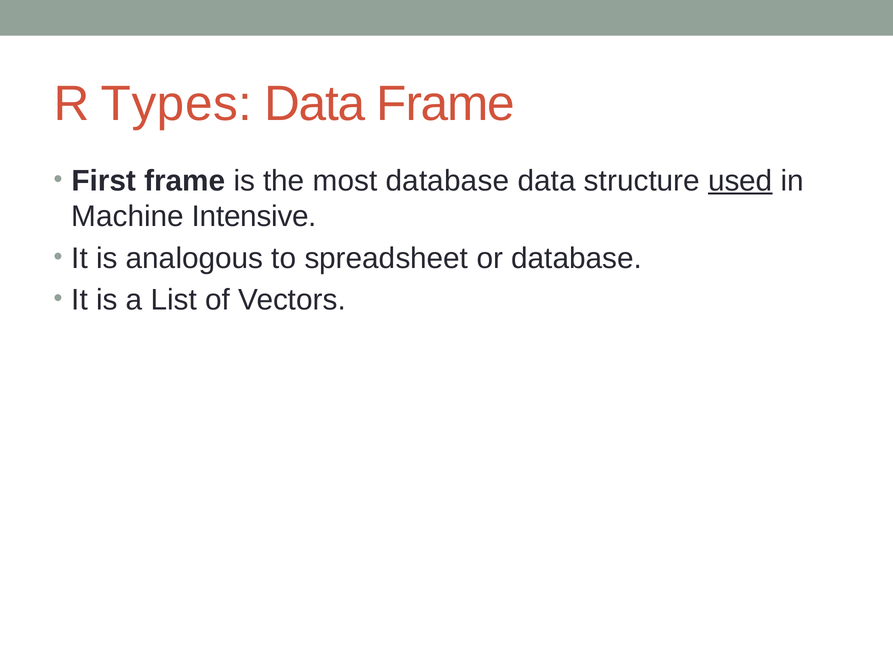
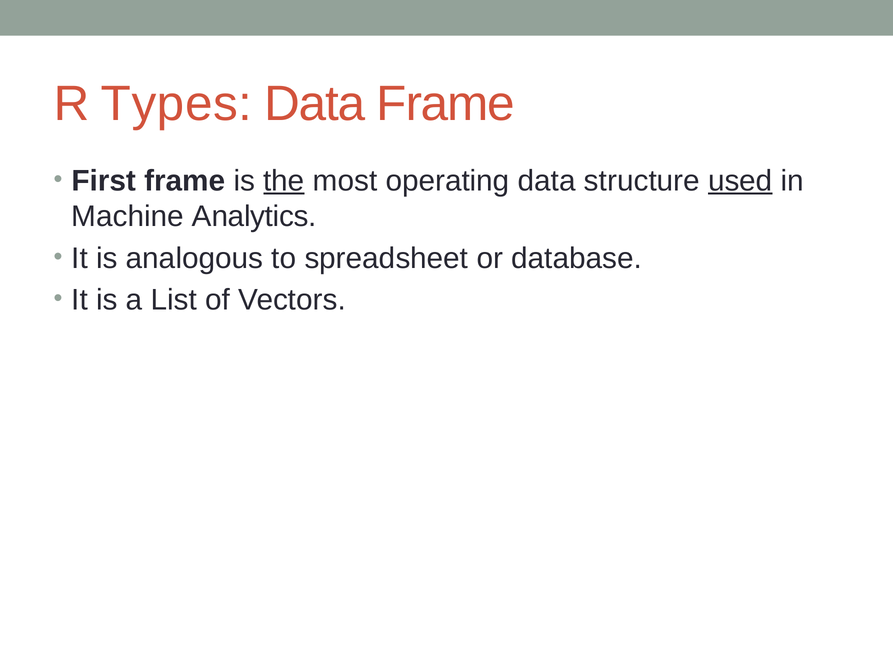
the underline: none -> present (284, 181)
most database: database -> operating (448, 181)
Intensive: Intensive -> Analytics (254, 216)
